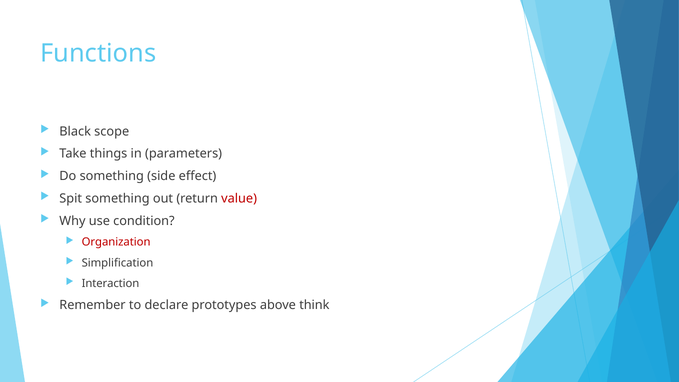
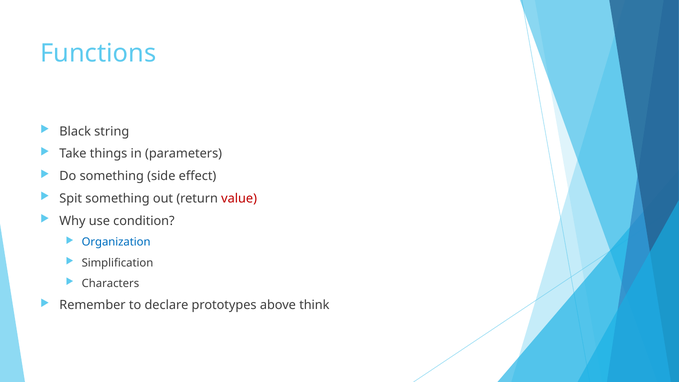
scope: scope -> string (112, 131)
Organization colour: red -> blue (116, 242)
Interaction: Interaction -> Characters (110, 283)
